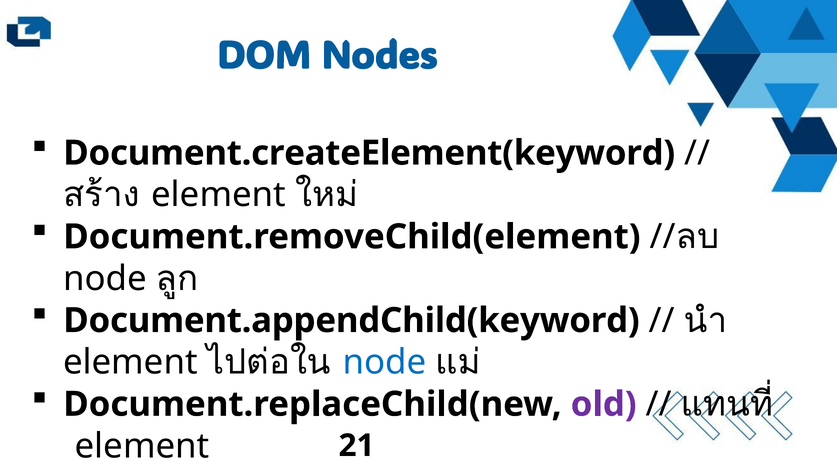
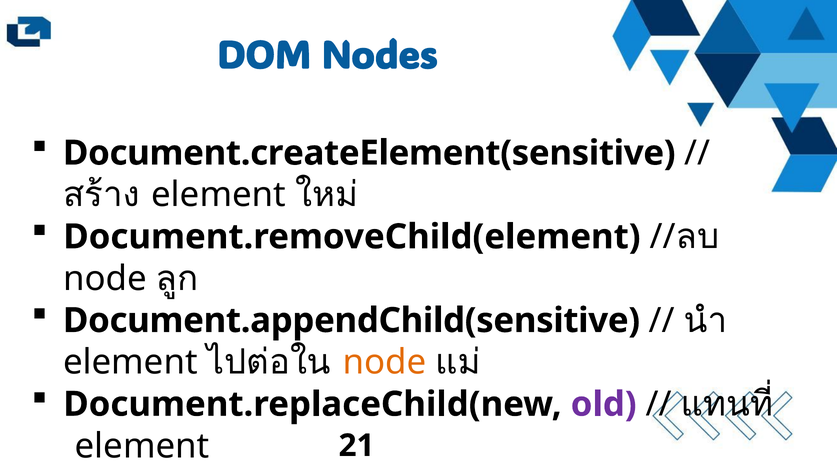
Document.createElement(keyword: Document.createElement(keyword -> Document.createElement(sensitive (369, 153)
Document.appendChild(keyword: Document.appendChild(keyword -> Document.appendChild(sensitive (351, 320)
node colour: blue -> orange (384, 362)
